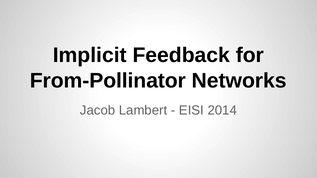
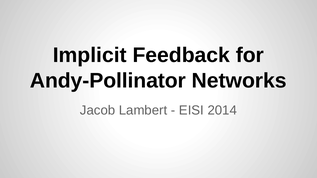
From-Pollinator: From-Pollinator -> Andy-Pollinator (108, 81)
